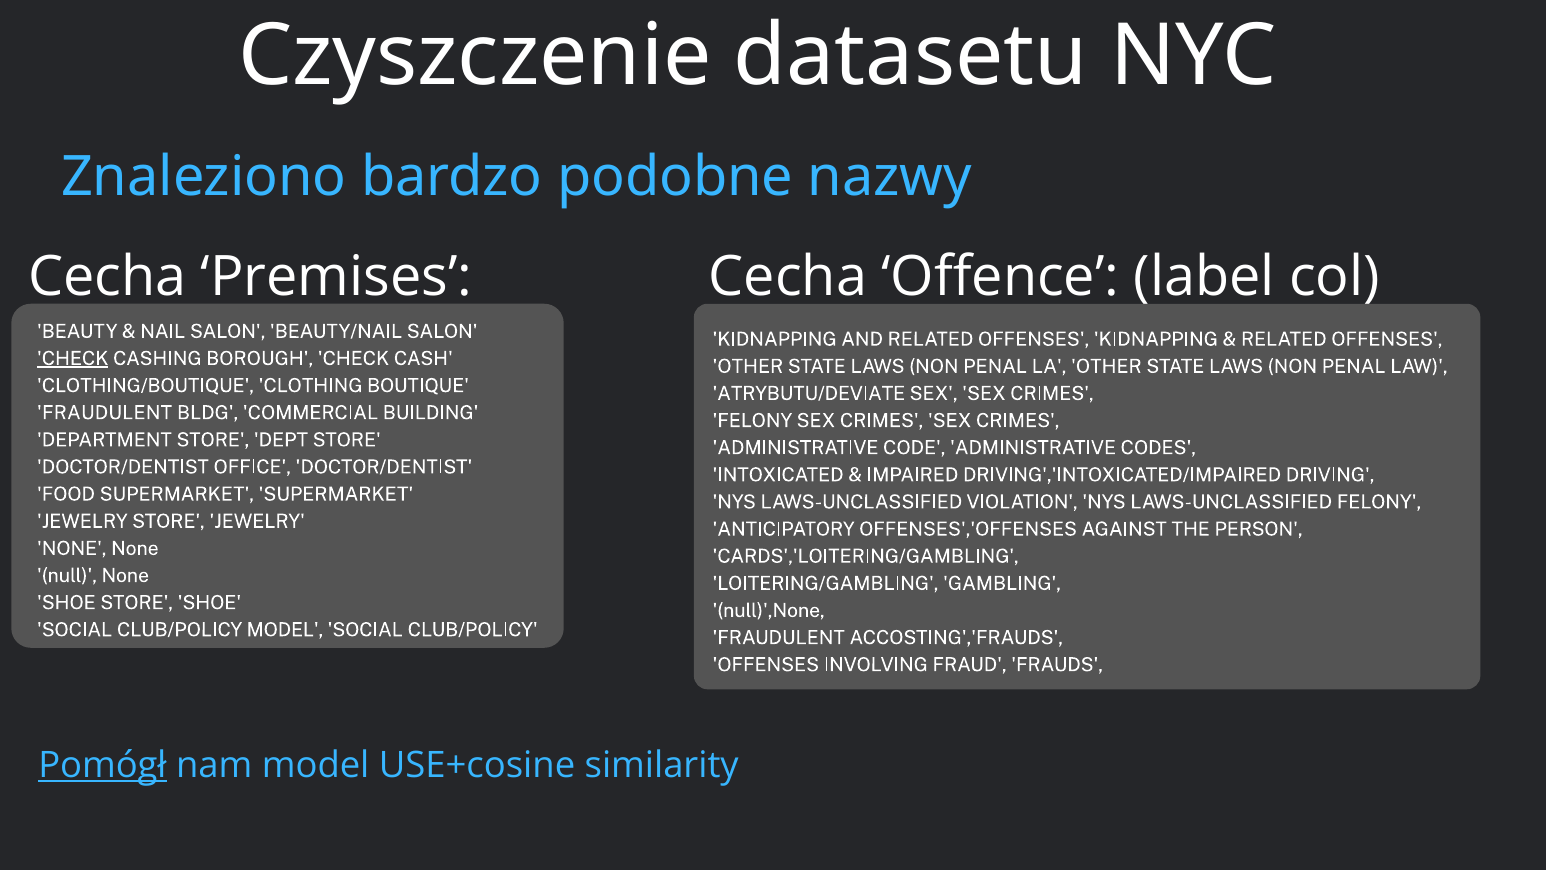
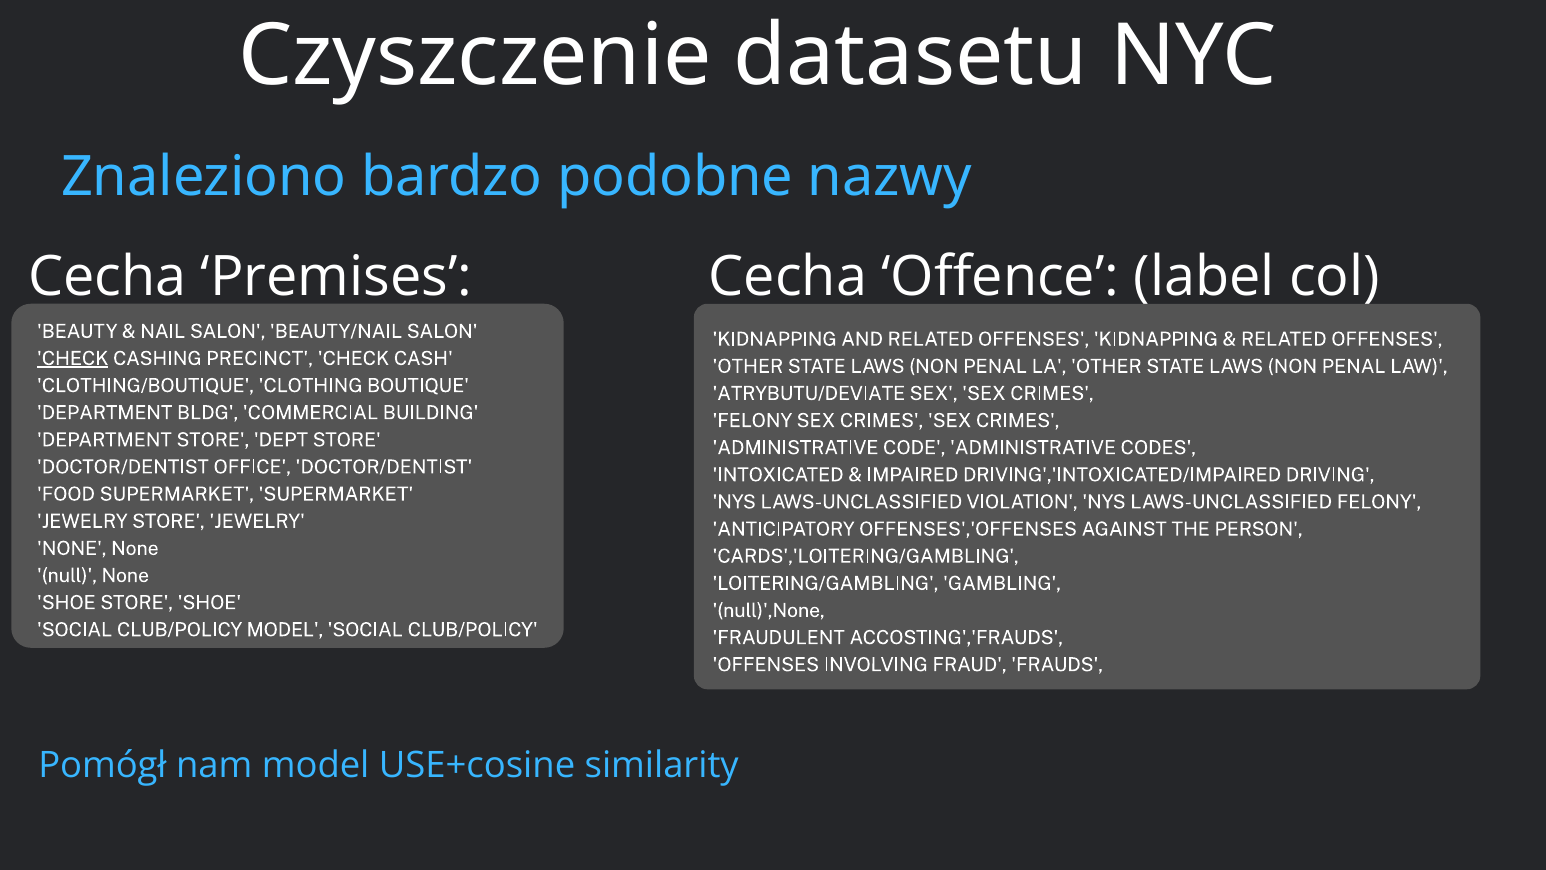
BOROUGH: BOROUGH -> PRECINCT (260, 358)
FRAUDULENT: FRAUDULENT -> DEPARTMENT (105, 413)
Pomógł underline: present -> none (102, 765)
